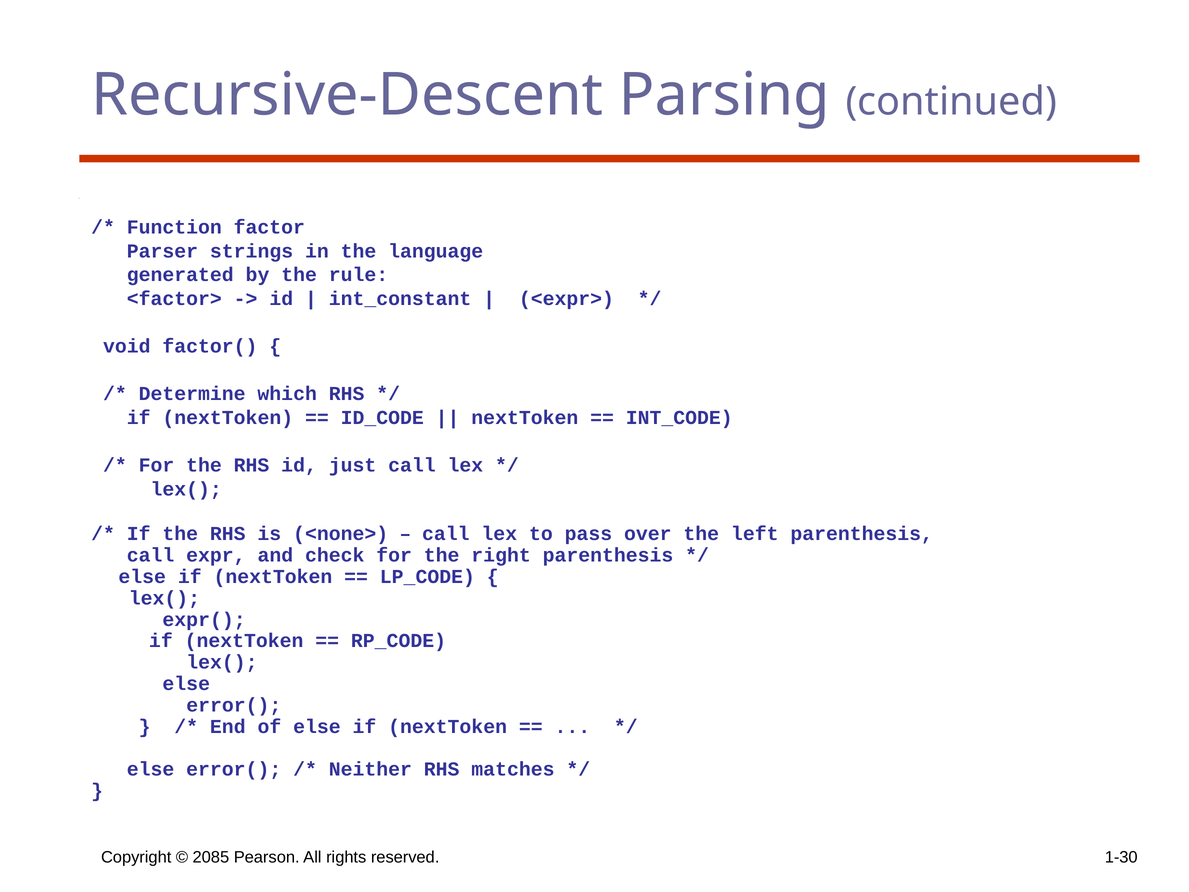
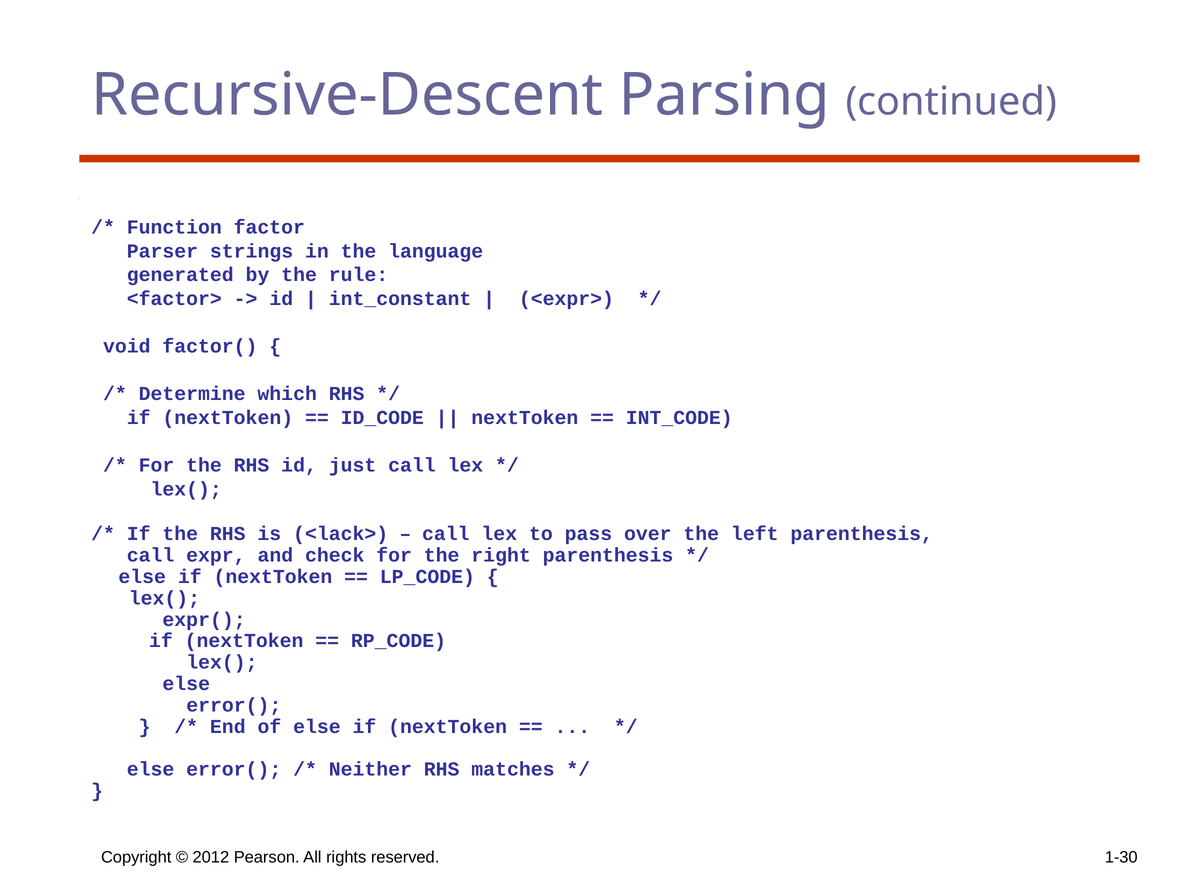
<none>: <none> -> <lack> (341, 534)
2085: 2085 -> 2012 (211, 857)
